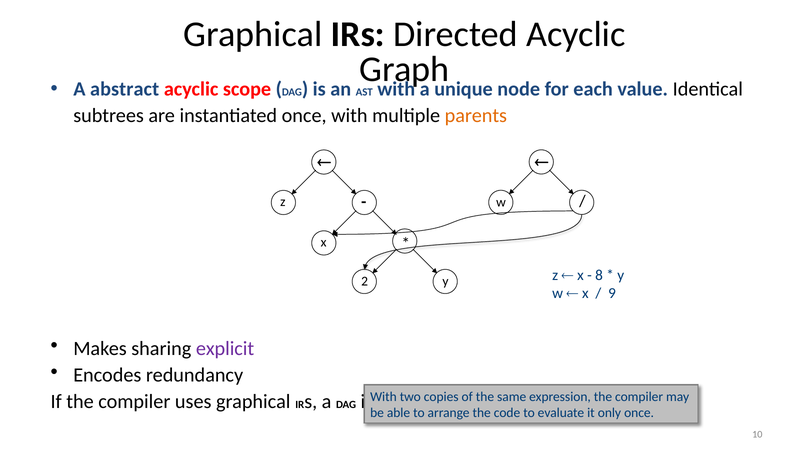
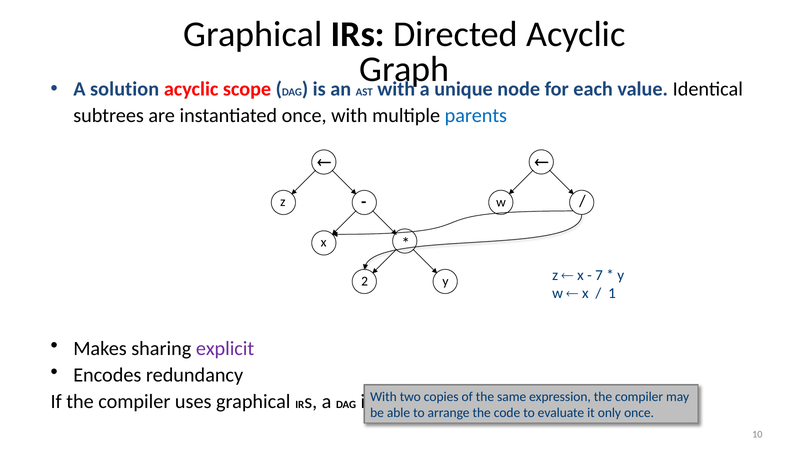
abstract: abstract -> solution (125, 89)
parents colour: orange -> blue (476, 116)
8: 8 -> 7 (599, 275)
9: 9 -> 1 (612, 293)
